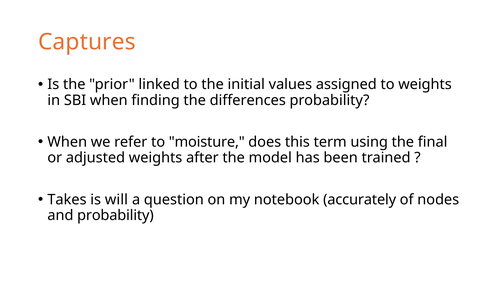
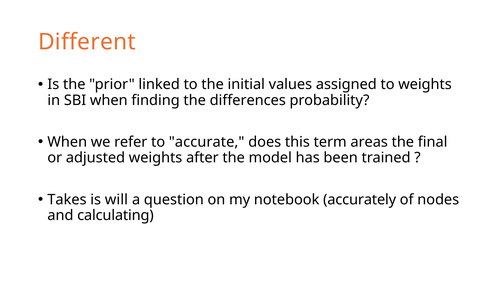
Captures: Captures -> Different (87, 42)
moisture: moisture -> accurate (207, 142)
using: using -> areas (369, 142)
and probability: probability -> calculating (115, 215)
